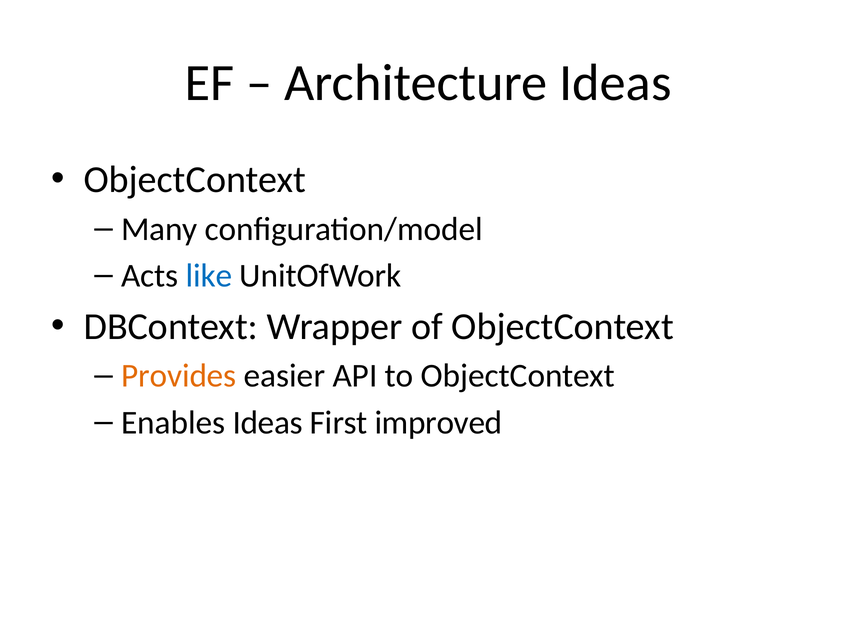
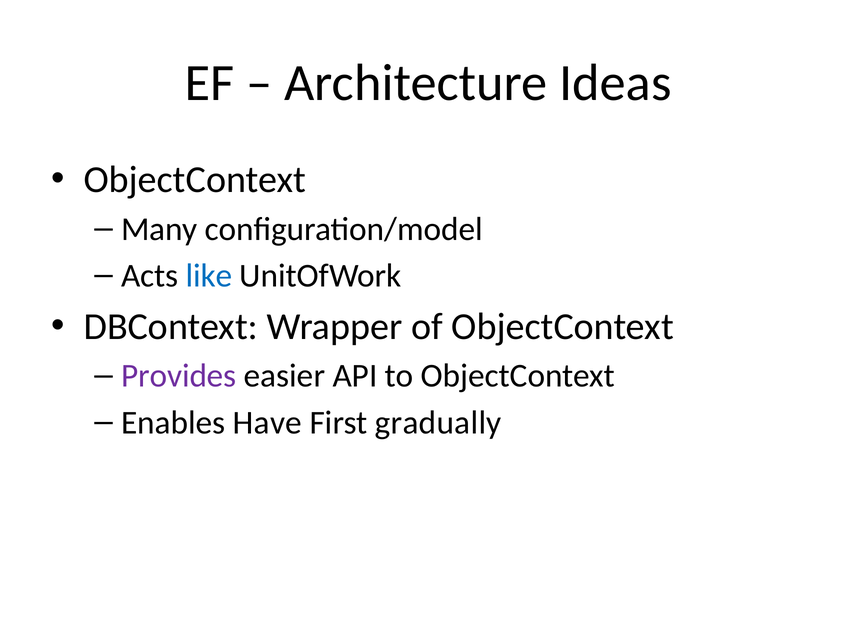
Provides colour: orange -> purple (179, 376)
Enables Ideas: Ideas -> Have (267, 422)
improved: improved -> gradually (438, 422)
